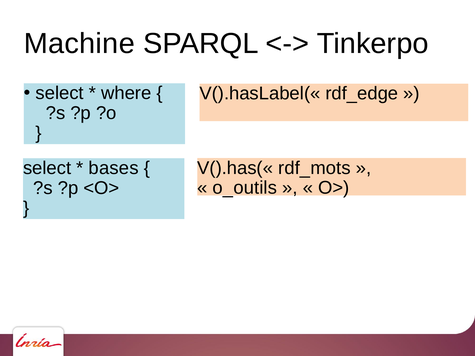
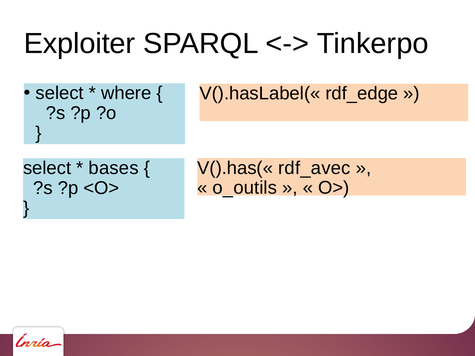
Machine: Machine -> Exploiter (79, 44)
rdf_mots: rdf_mots -> rdf_avec (314, 168)
